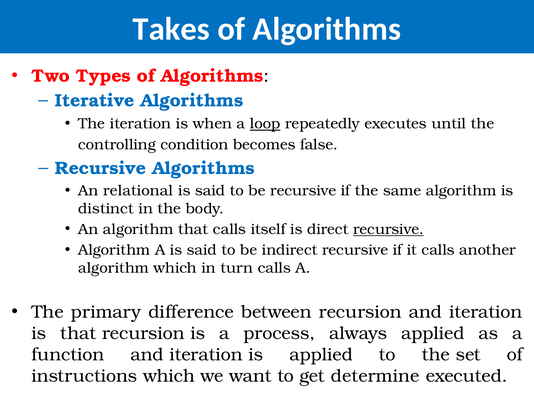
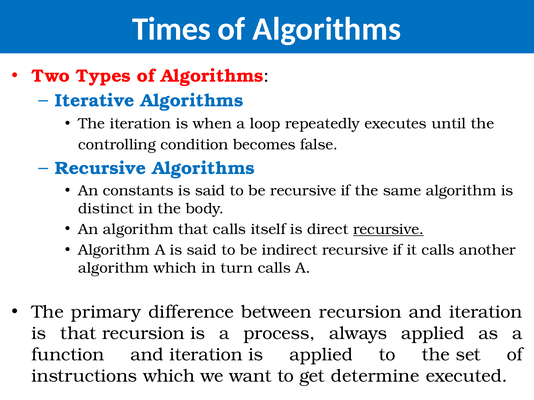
Takes: Takes -> Times (171, 29)
loop underline: present -> none (265, 124)
relational: relational -> constants (138, 191)
